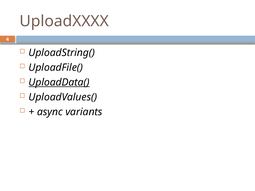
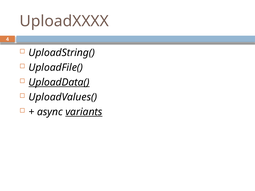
variants underline: none -> present (84, 112)
